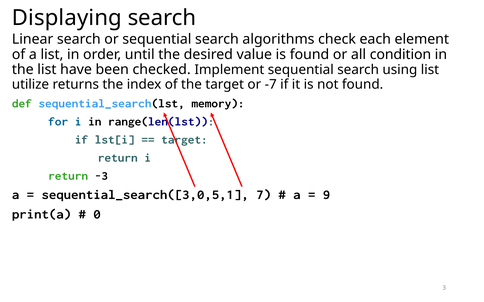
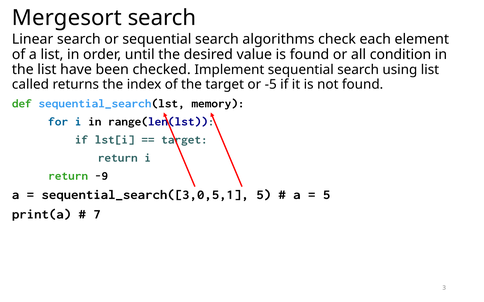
Displaying: Displaying -> Mergesort (67, 18)
utilize: utilize -> called (30, 85)
-7: -7 -> -5 (271, 85)
-3: -3 -> -9 (101, 176)
sequential_search([3,0,5,1 7: 7 -> 5 (264, 195)
9: 9 -> 5 (326, 195)
0: 0 -> 7 (97, 214)
